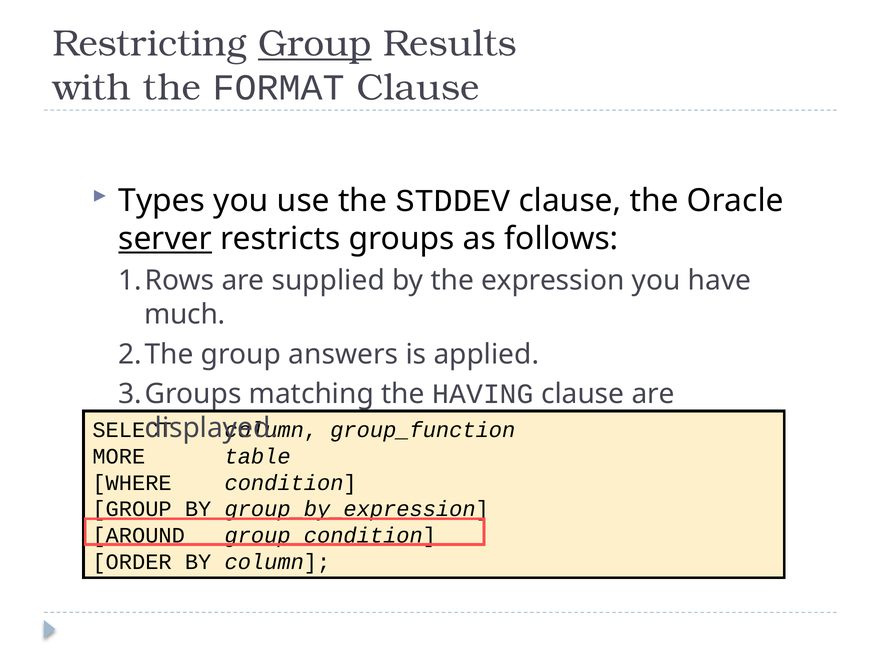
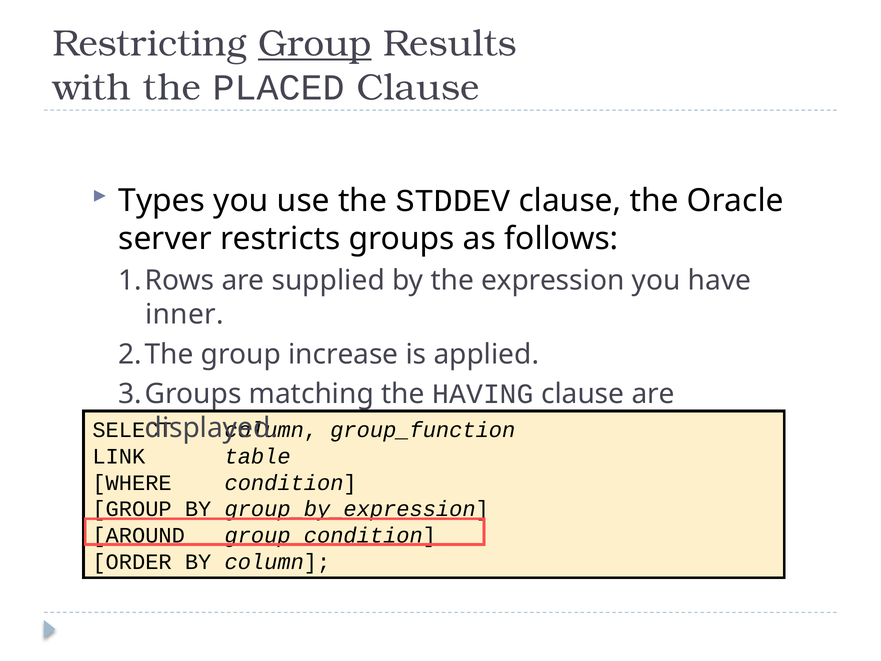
FORMAT: FORMAT -> PLACED (279, 88)
server underline: present -> none (165, 239)
much: much -> inner (184, 314)
answers: answers -> increase (343, 354)
MORE: MORE -> LINK (119, 456)
